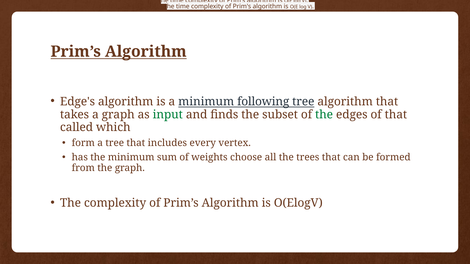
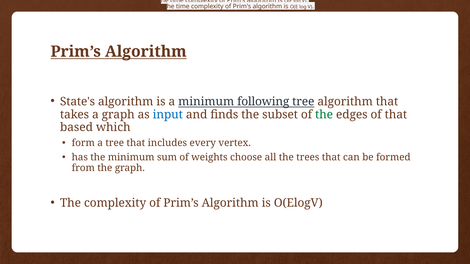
Edge's: Edge's -> State's (78, 102)
input colour: green -> blue (168, 115)
called: called -> based (76, 128)
